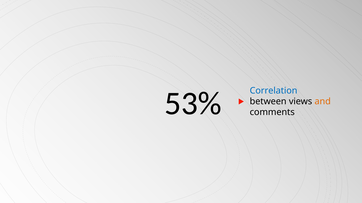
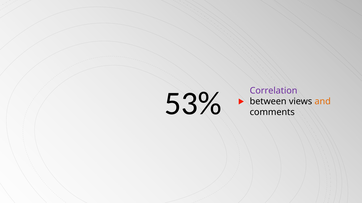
Correlation colour: blue -> purple (274, 91)
